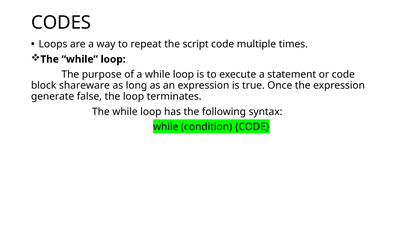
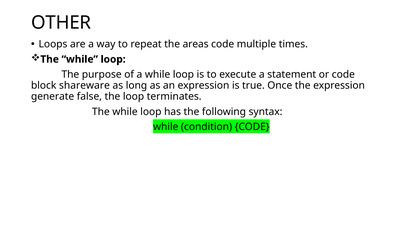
CODES: CODES -> OTHER (61, 23)
script: script -> areas (196, 44)
